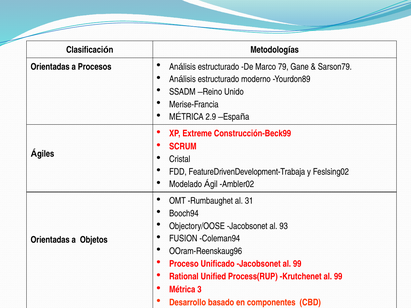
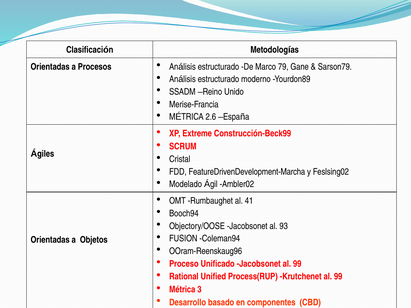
2.9: 2.9 -> 2.6 (211, 117)
FeatureDrivenDevelopment-Trabaja: FeatureDrivenDevelopment-Trabaja -> FeatureDrivenDevelopment-Marcha (247, 172)
31: 31 -> 41 (249, 201)
